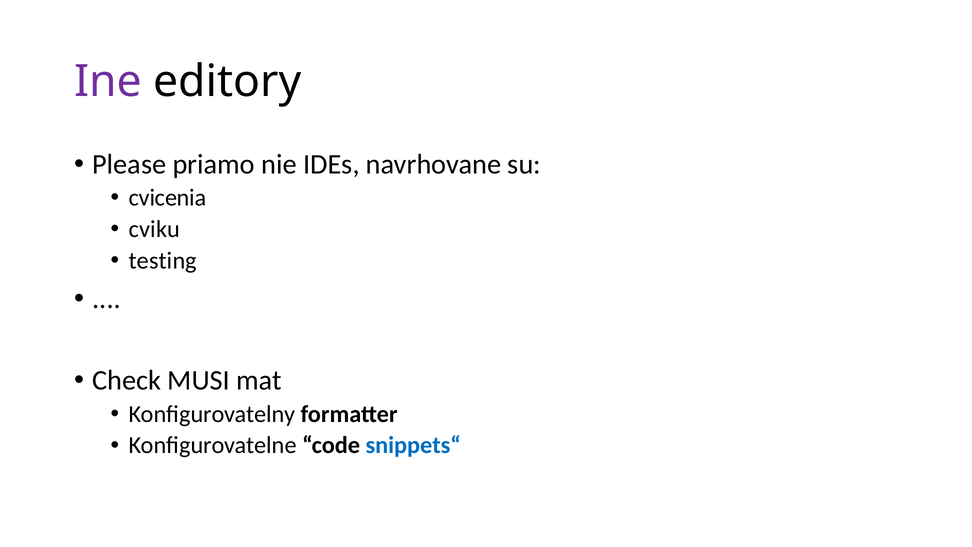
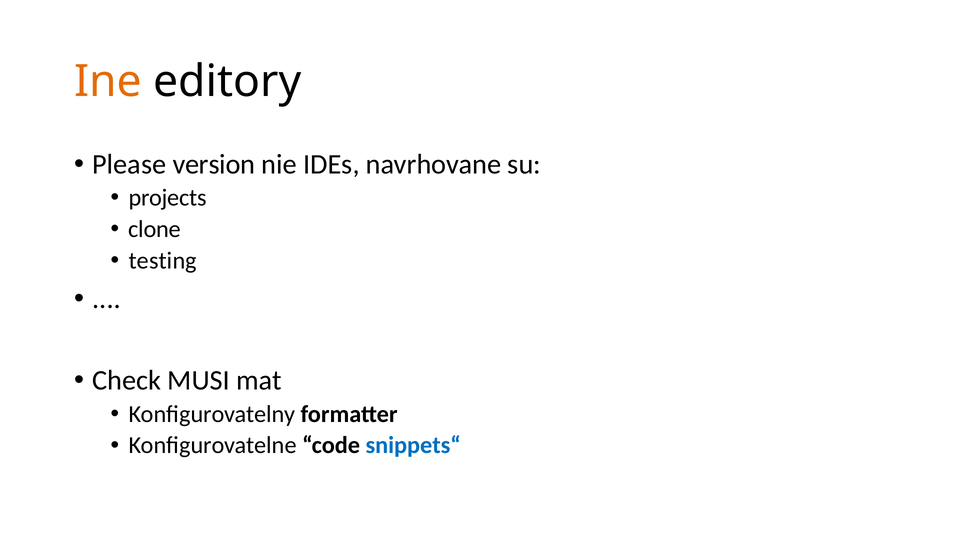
Ine colour: purple -> orange (108, 82)
priamo: priamo -> version (214, 164)
cvicenia: cvicenia -> projects (168, 198)
cviku: cviku -> clone (155, 229)
